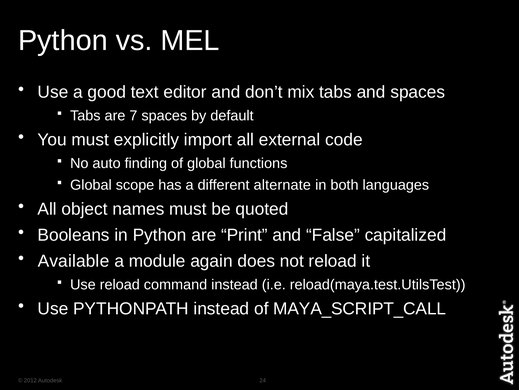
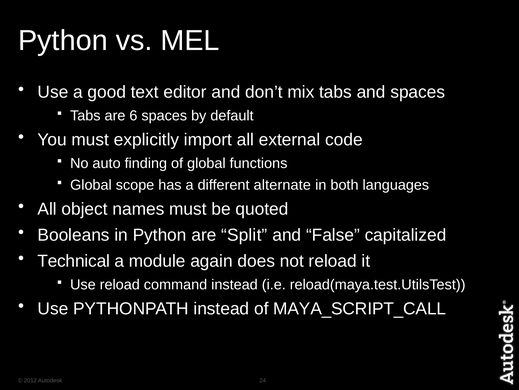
7: 7 -> 6 (133, 116)
Print: Print -> Split (244, 235)
Available: Available -> Technical (74, 261)
